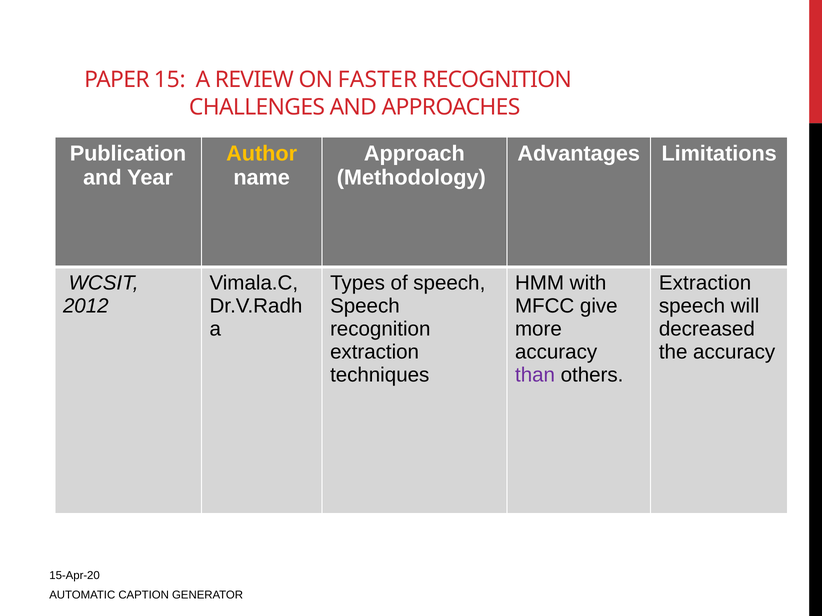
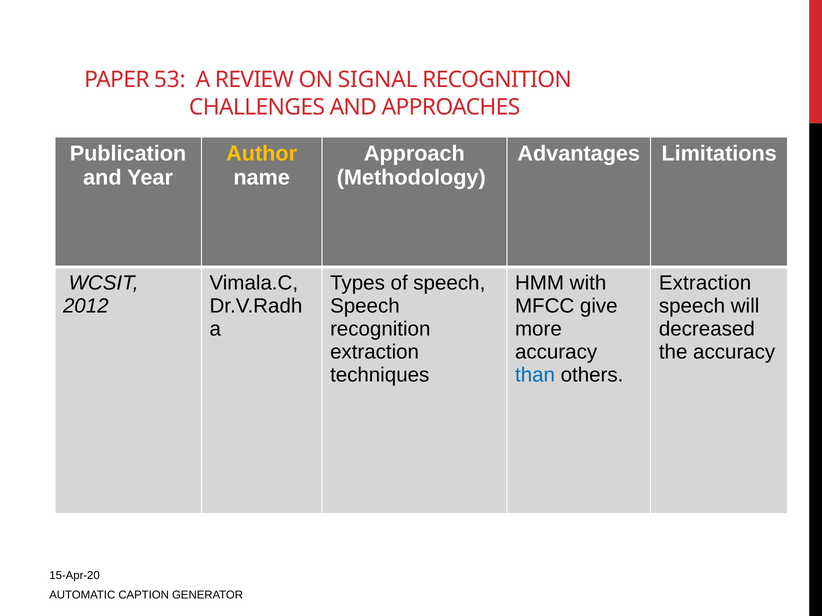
15: 15 -> 53 (170, 80)
FASTER: FASTER -> SIGNAL (378, 80)
than colour: purple -> blue (535, 375)
